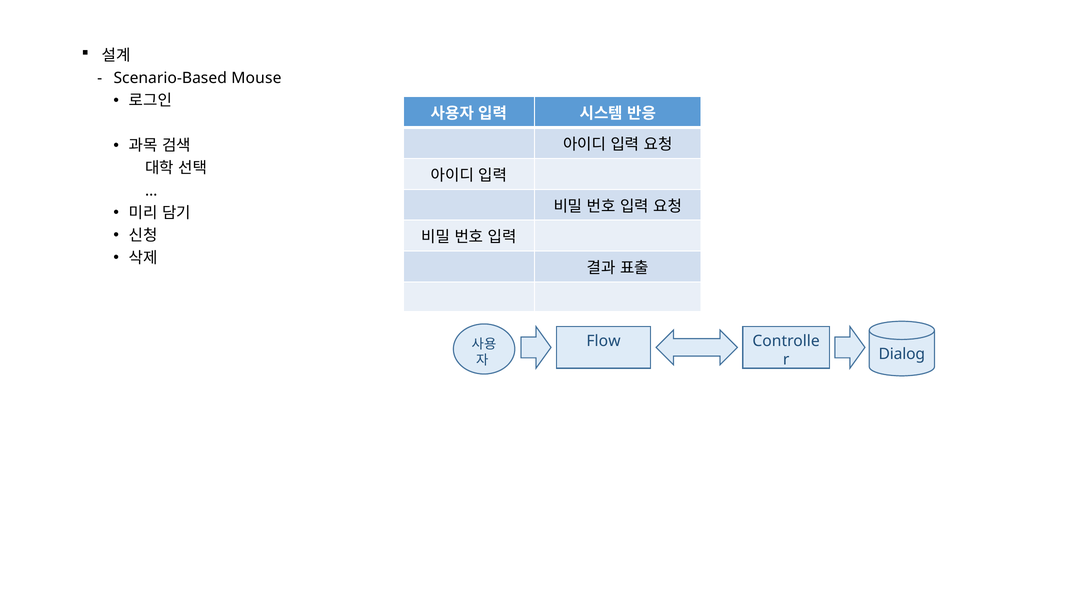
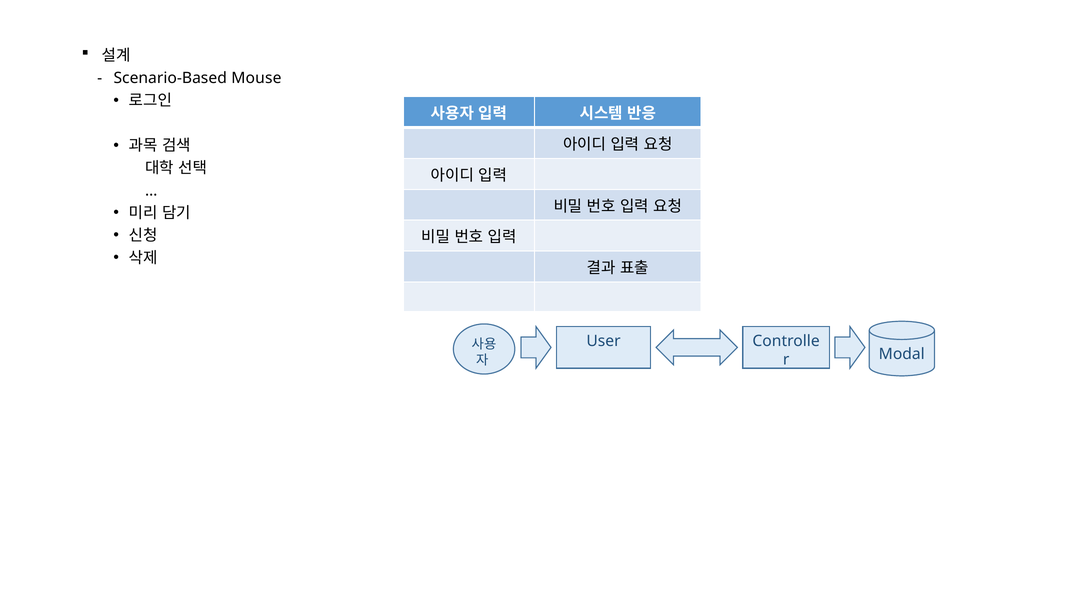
Flow: Flow -> User (603, 341)
Dialog: Dialog -> Modal (902, 354)
